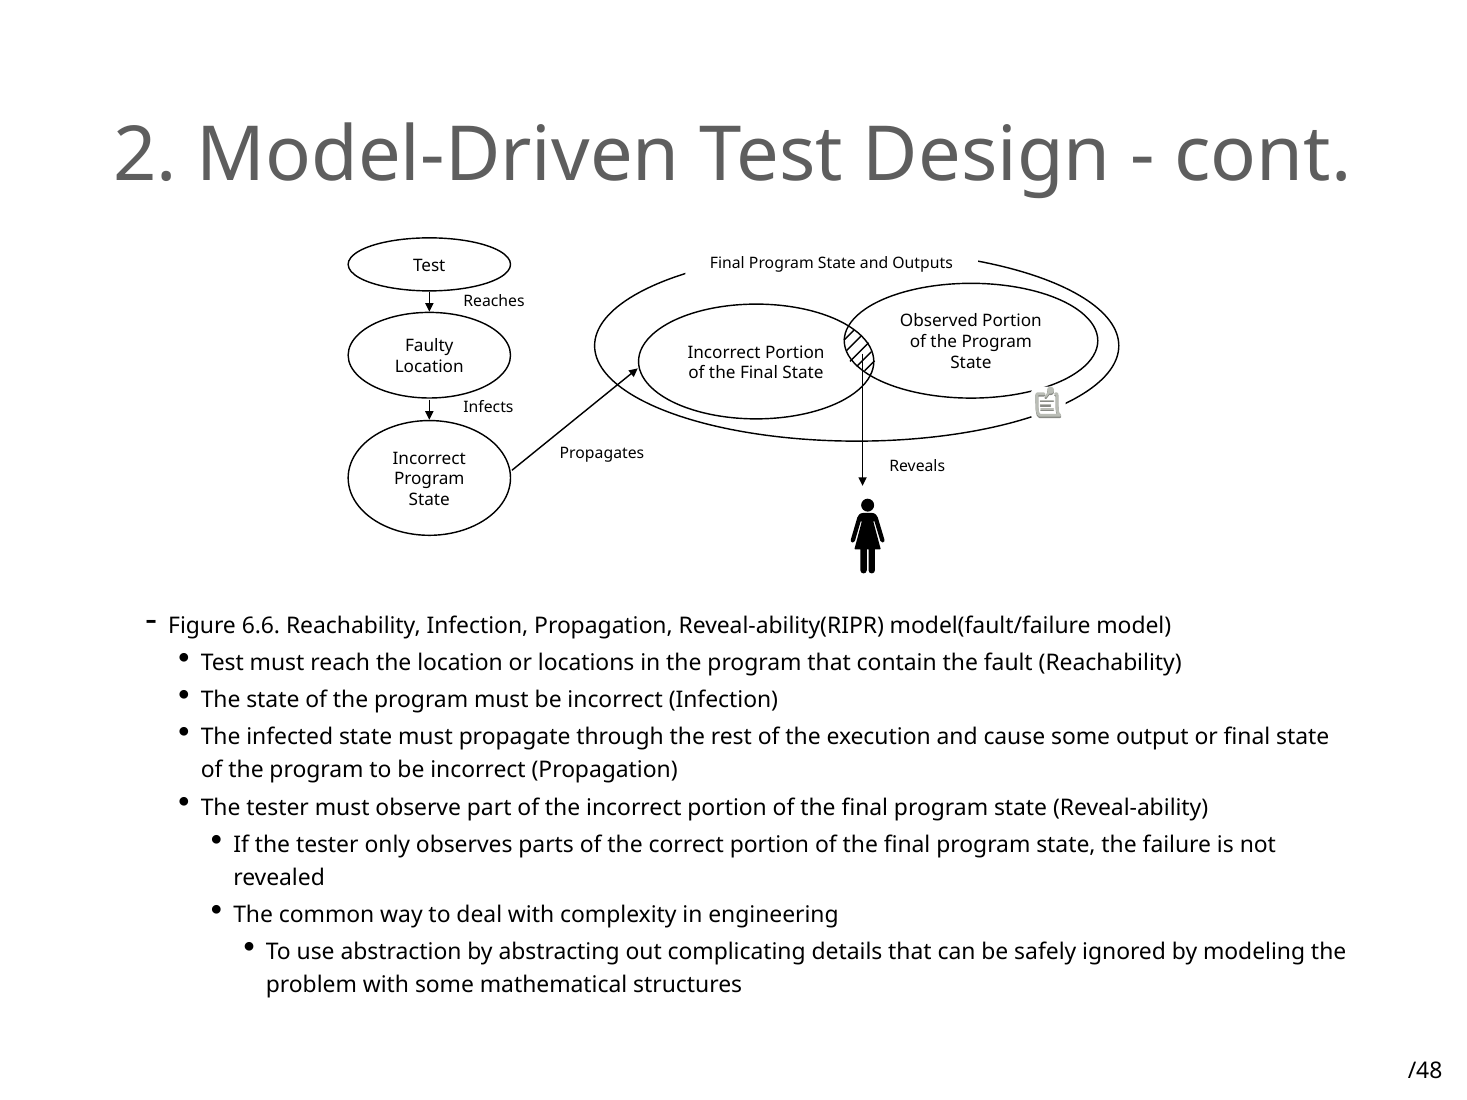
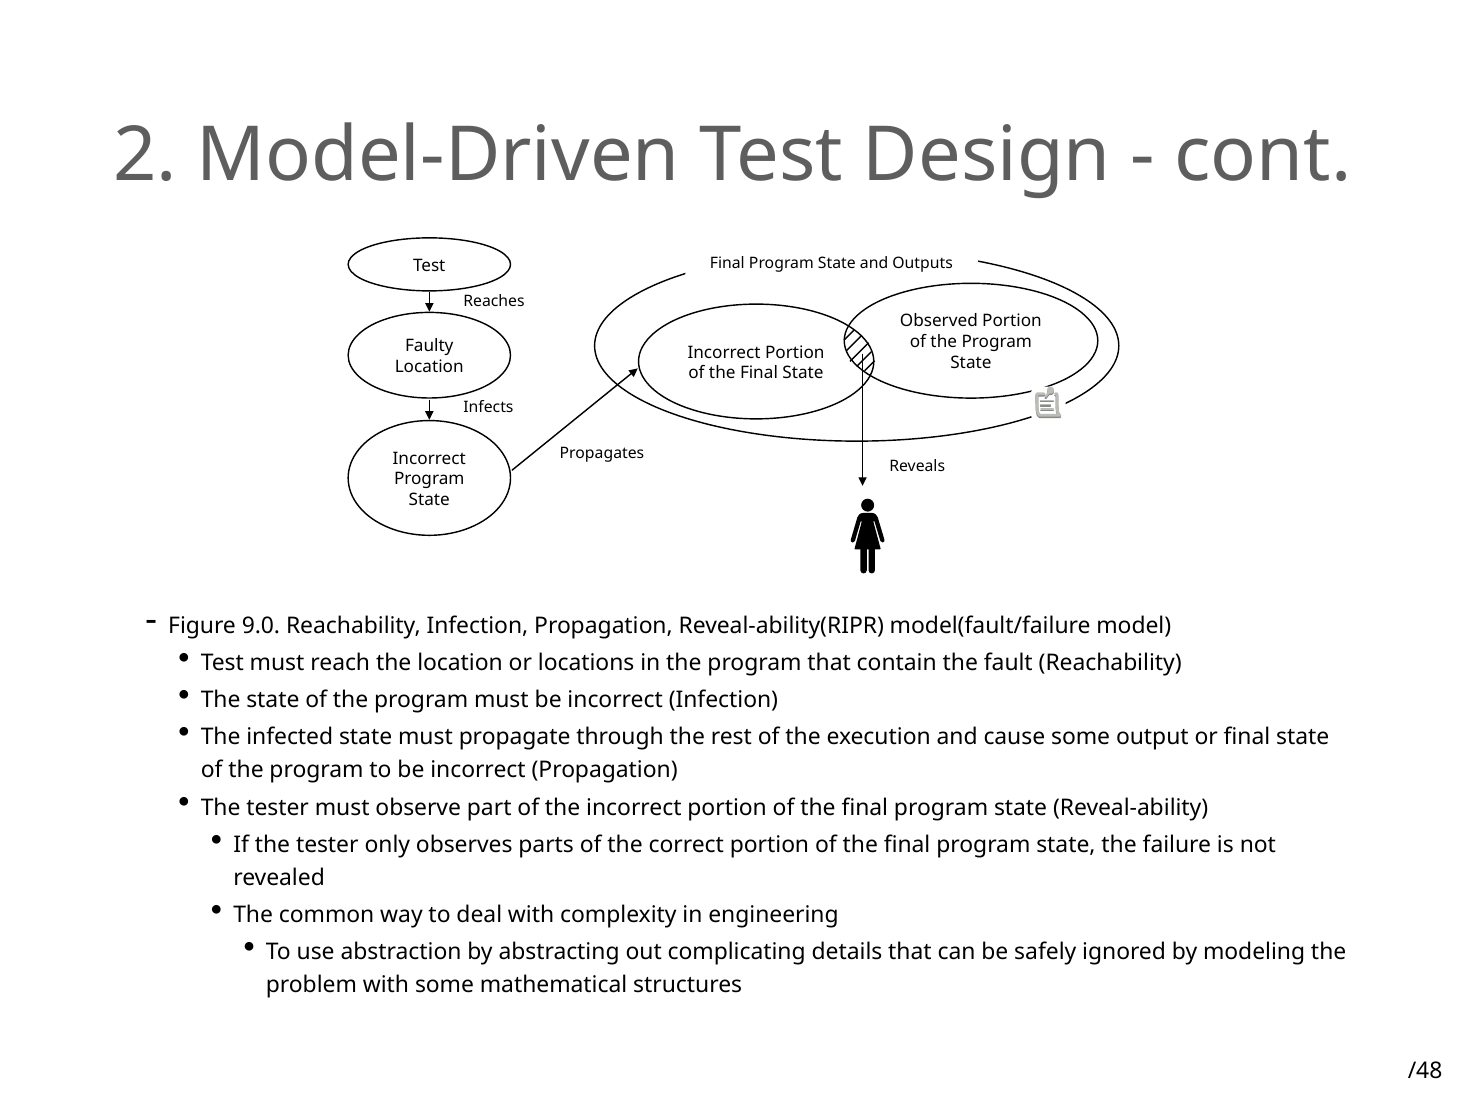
6.6: 6.6 -> 9.0 (261, 626)
